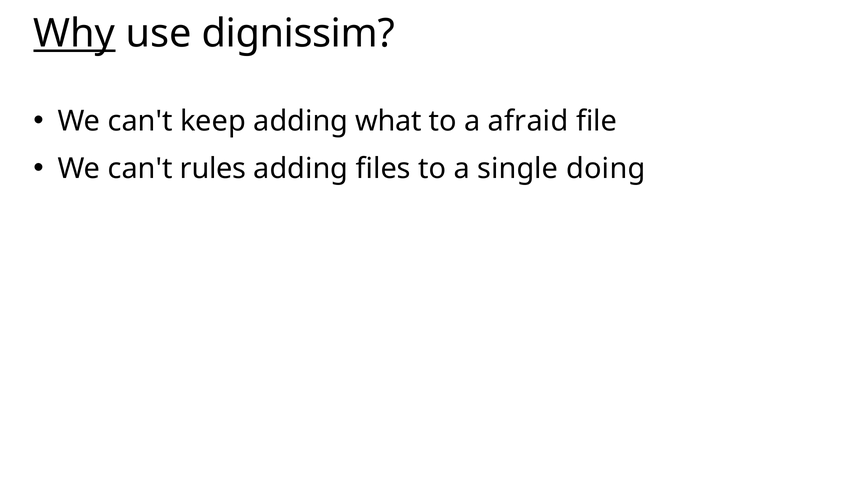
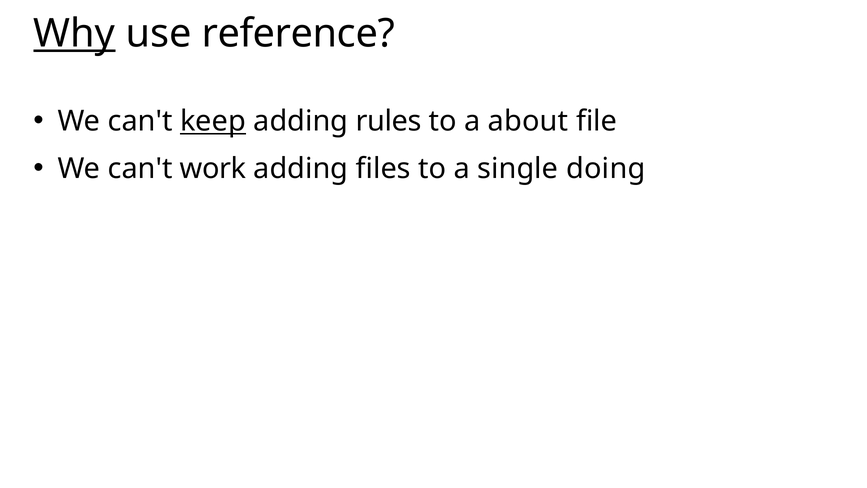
dignissim: dignissim -> reference (298, 34)
keep underline: none -> present (213, 121)
what: what -> rules (389, 121)
afraid: afraid -> about (528, 121)
rules: rules -> work (213, 169)
